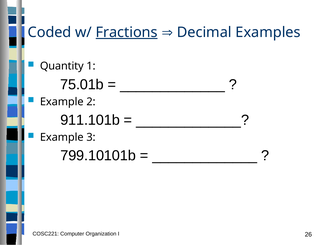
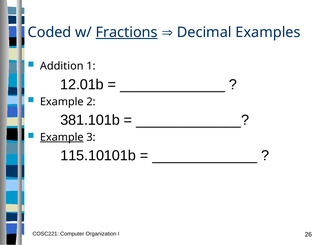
Quantity: Quantity -> Addition (62, 66)
75.01b: 75.01b -> 12.01b (82, 84)
911.101b: 911.101b -> 381.101b (90, 120)
Example underline: none -> present (62, 137)
799.10101b: 799.10101b -> 115.10101b (98, 155)
